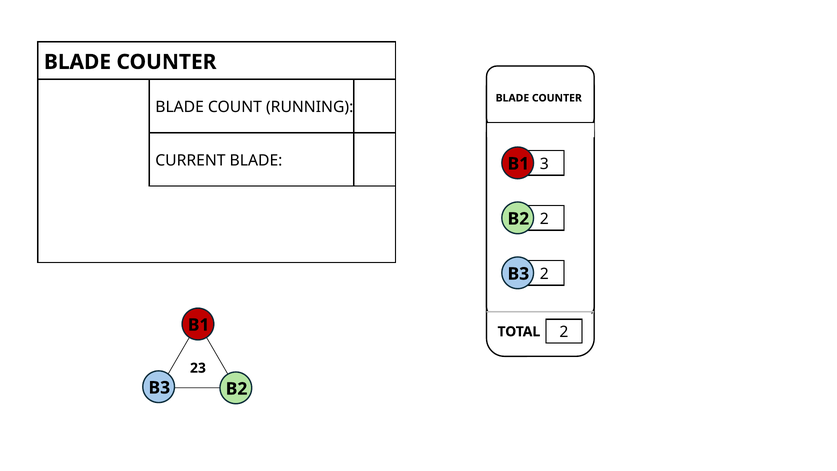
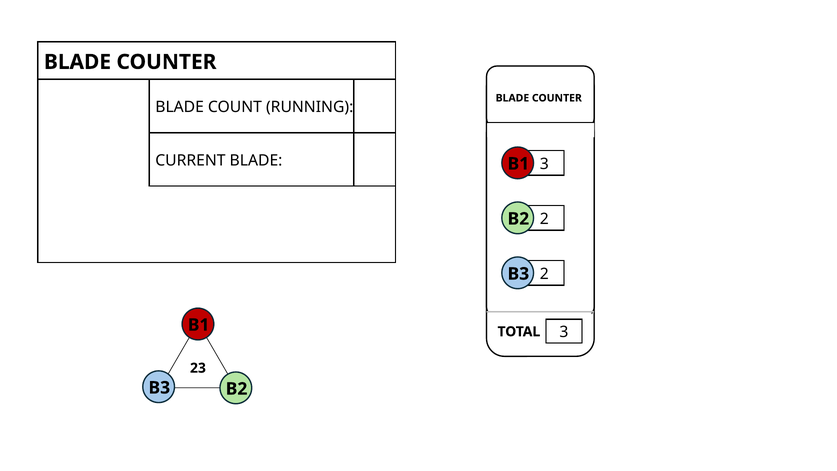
TOTAL 2: 2 -> 3 (564, 332)
